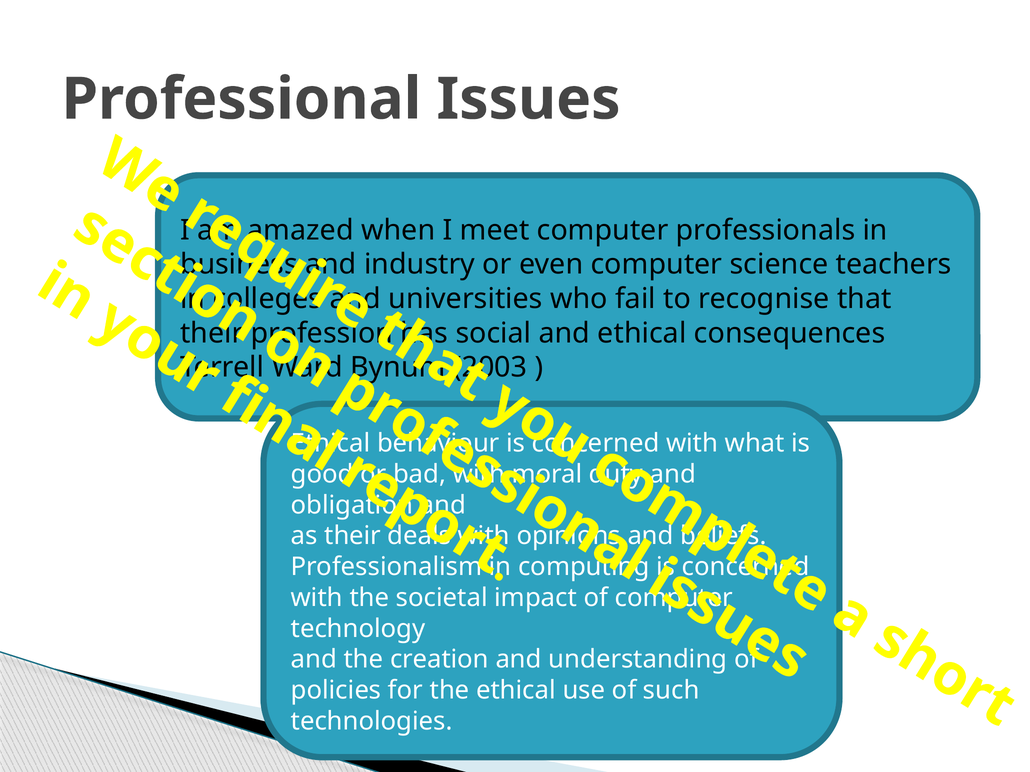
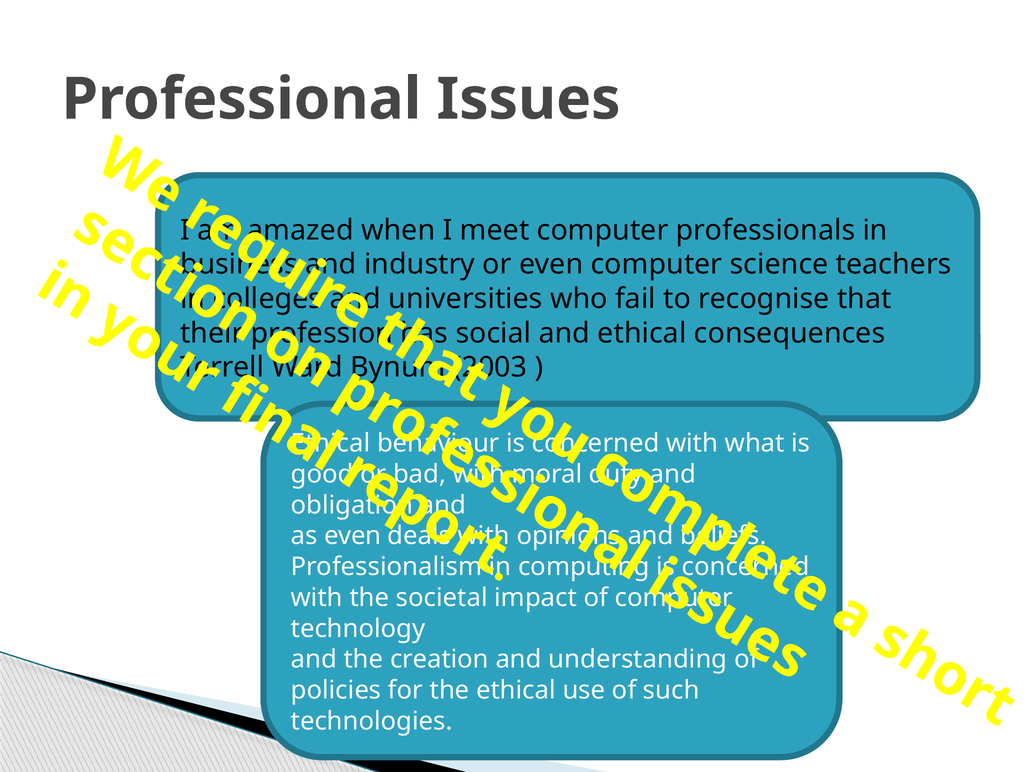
as their: their -> even (353, 536)
